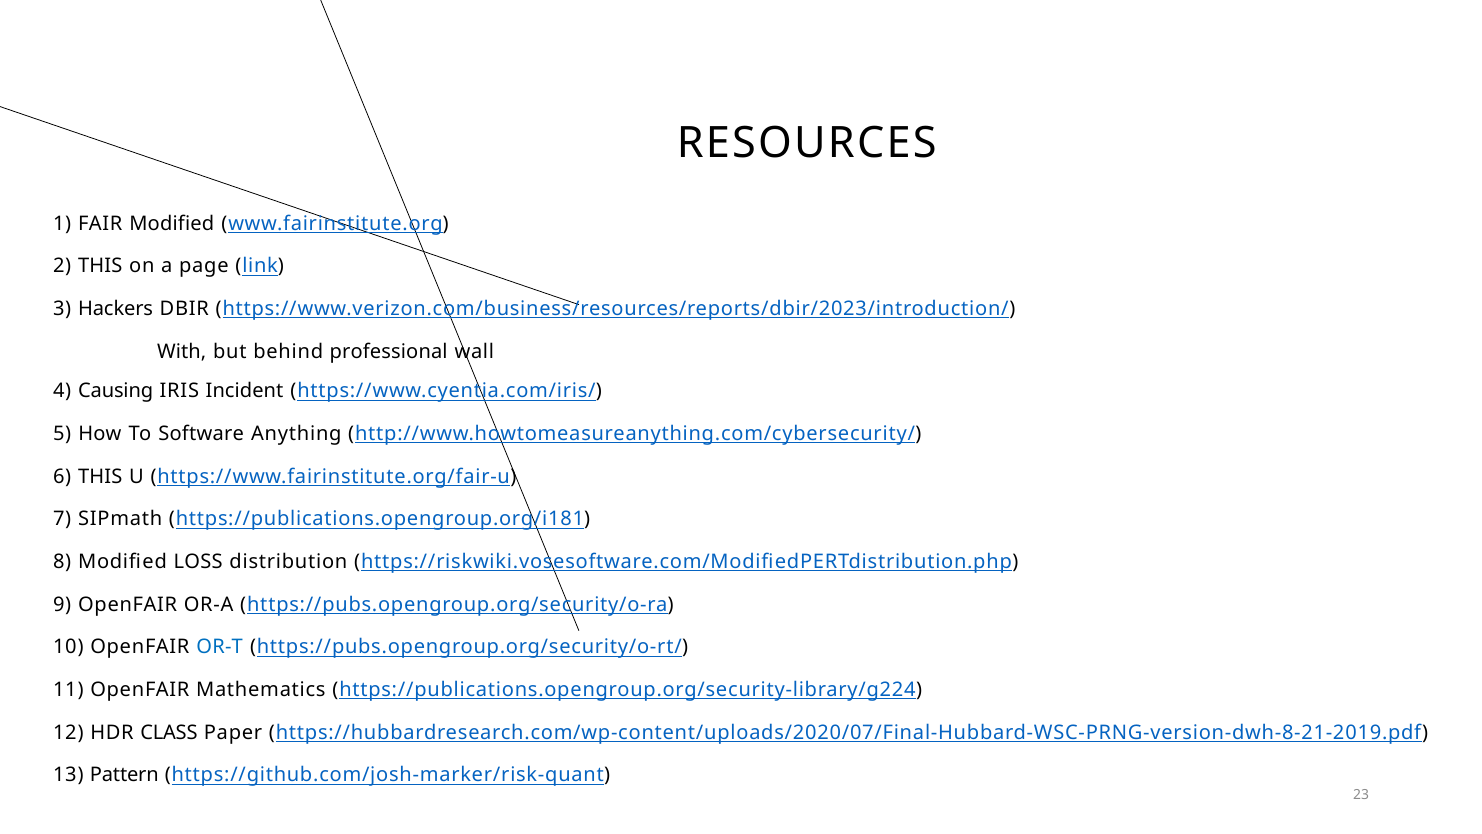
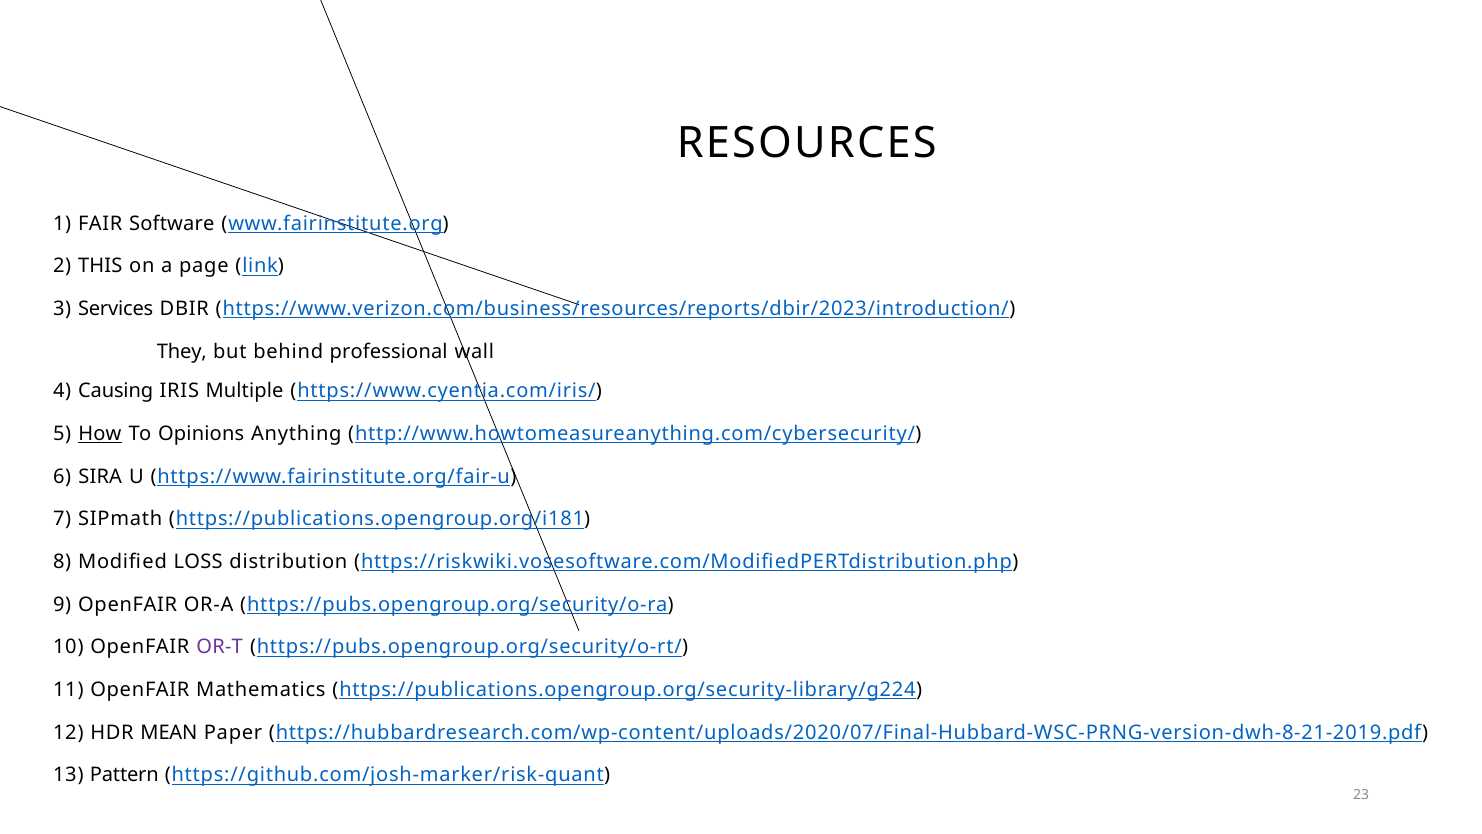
FAIR Modified: Modified -> Software (172, 223)
Hackers: Hackers -> Services (116, 309)
With: With -> They (182, 351)
Incident: Incident -> Multiple (245, 391)
How underline: none -> present (100, 434)
Software: Software -> Opinions (201, 434)
6 THIS: THIS -> SIRA (100, 476)
OR-T colour: blue -> purple (220, 647)
CLASS: CLASS -> MEAN (169, 732)
